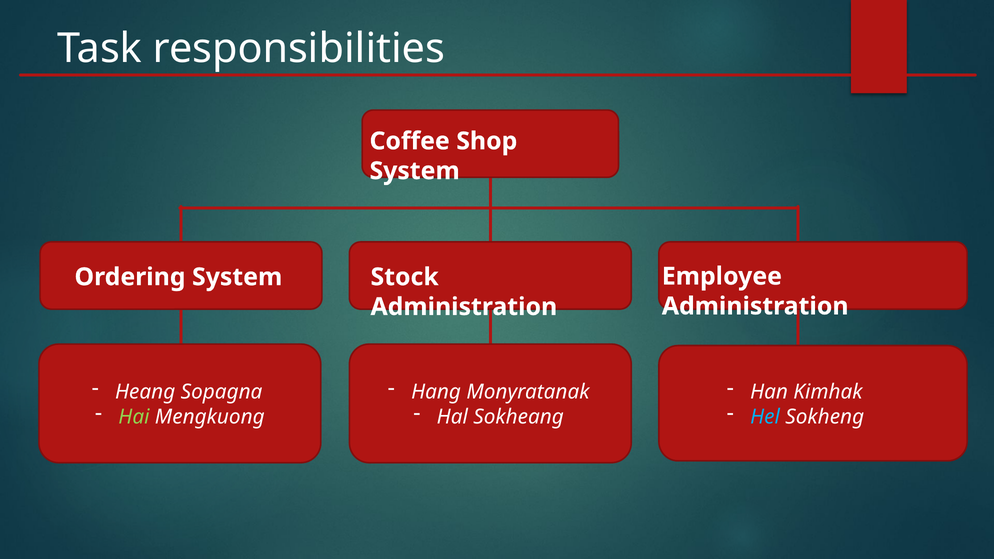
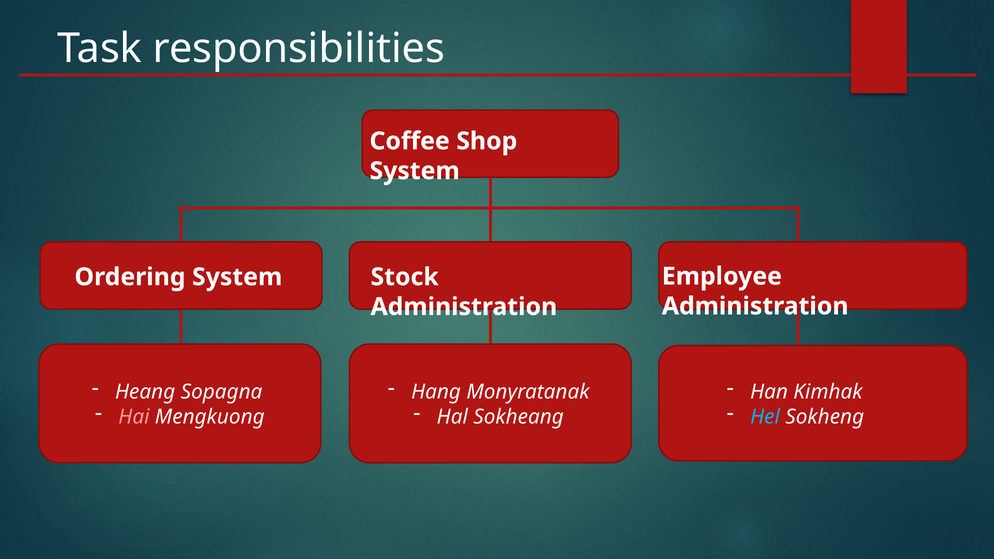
Hai colour: light green -> pink (134, 417)
